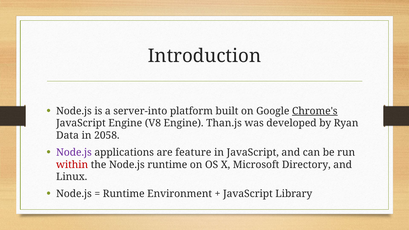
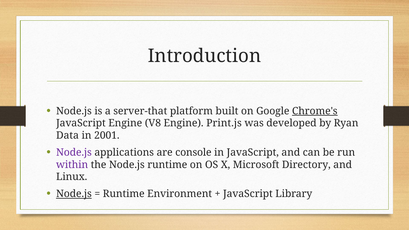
server-into: server-into -> server-that (140, 111)
Than.js: Than.js -> Print.js (224, 123)
2058: 2058 -> 2001 (107, 136)
feature: feature -> console (193, 152)
within colour: red -> purple (72, 165)
Node.js underline: none -> present (74, 194)
